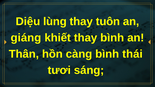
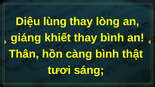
tuôn: tuôn -> lòng (108, 22)
thái: thái -> thật (133, 54)
